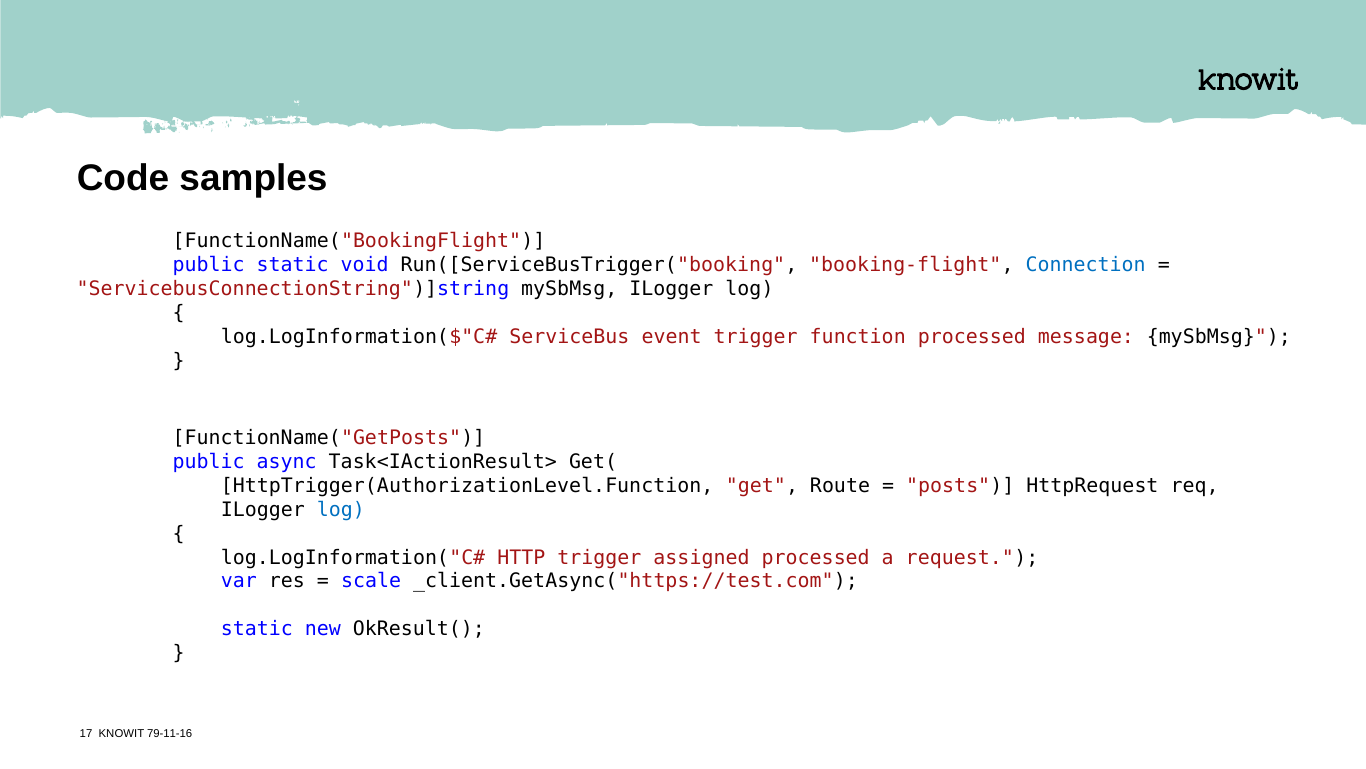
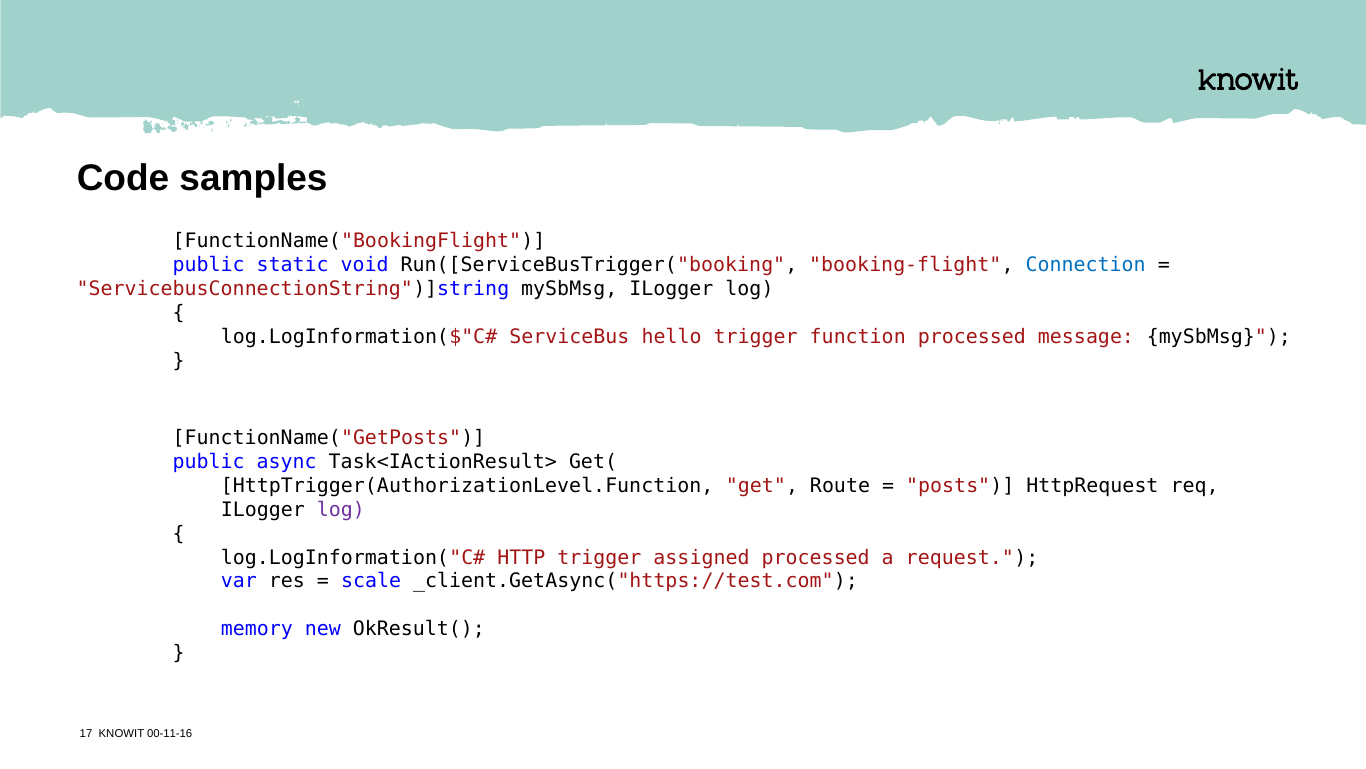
event: event -> hello (672, 336)
log colour: blue -> purple (341, 509)
static: static -> memory (257, 629)
79-11-16: 79-11-16 -> 00-11-16 (170, 733)
